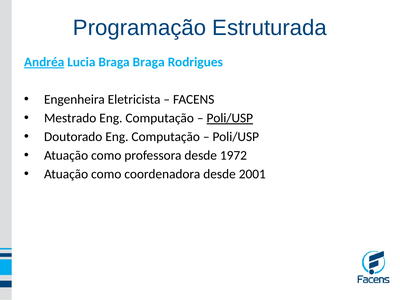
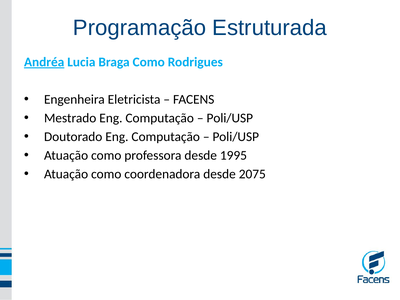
Braga Braga: Braga -> Como (149, 62)
Poli/USP underline: present -> none (230, 118)
1972: 1972 -> 1995 (233, 155)
2001: 2001 -> 2075 (252, 174)
